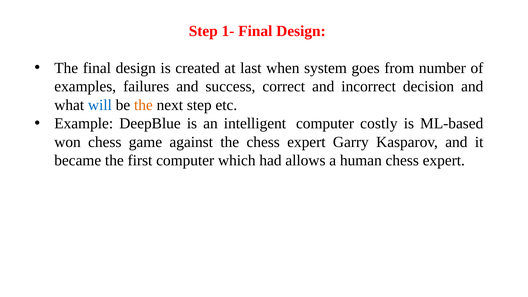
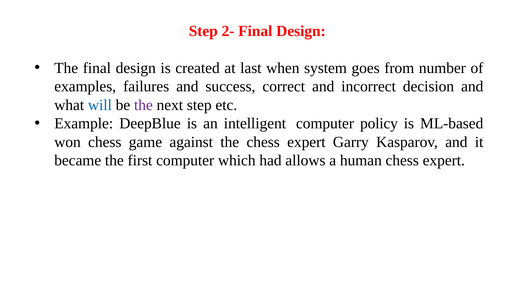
1-: 1- -> 2- (228, 31)
the colour: orange -> purple (143, 105)
costly: costly -> policy (379, 123)
